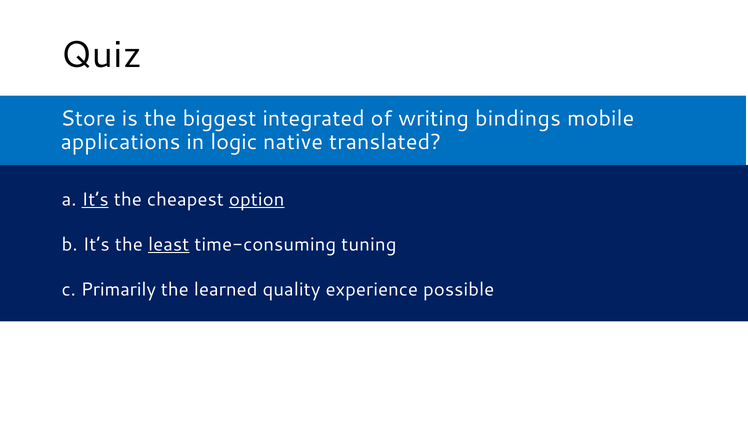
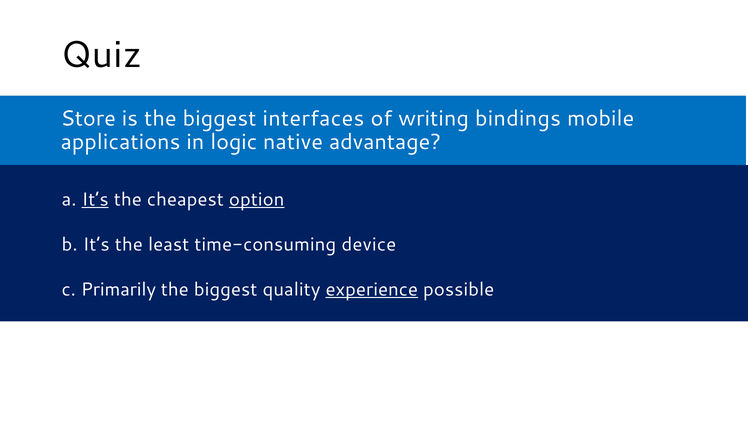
integrated: integrated -> interfaces (313, 118)
translated: translated -> advantage (385, 142)
least underline: present -> none (169, 244)
tuning: tuning -> device (369, 244)
learned: learned -> biggest (226, 289)
experience underline: none -> present (372, 289)
